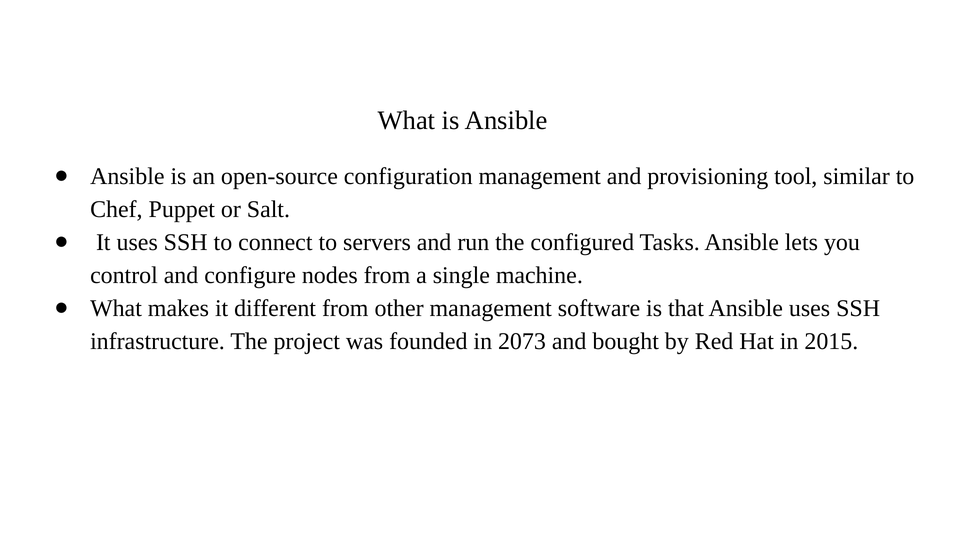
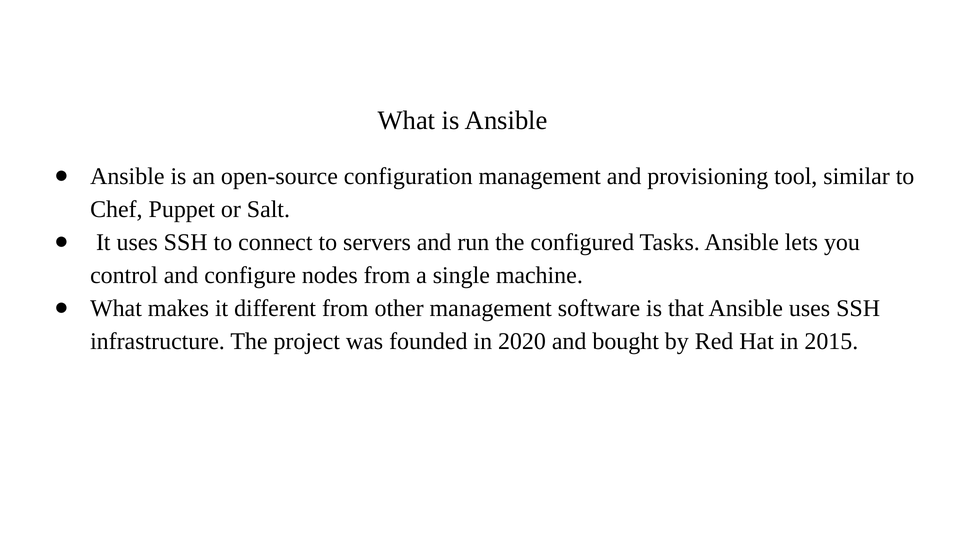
2073: 2073 -> 2020 (522, 341)
